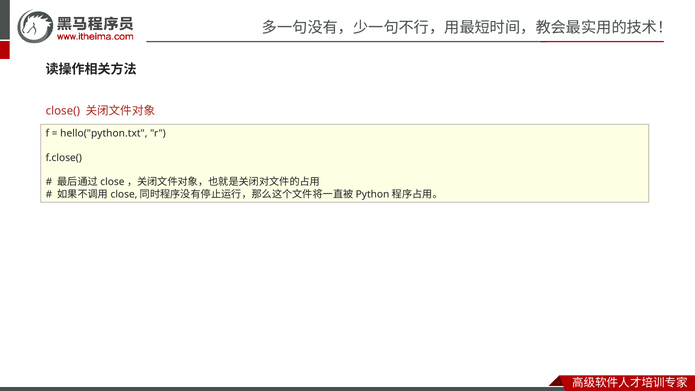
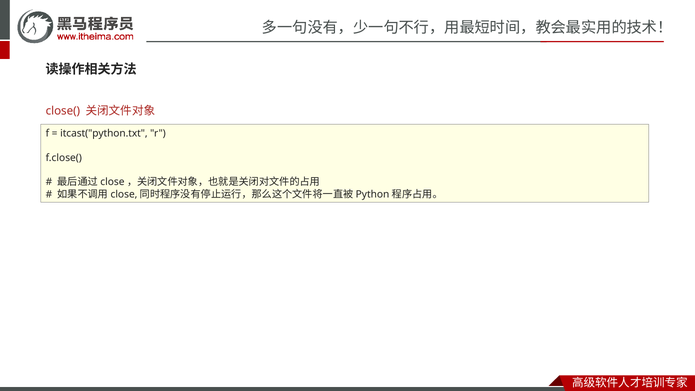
hello("python.txt: hello("python.txt -> itcast("python.txt (104, 133)
